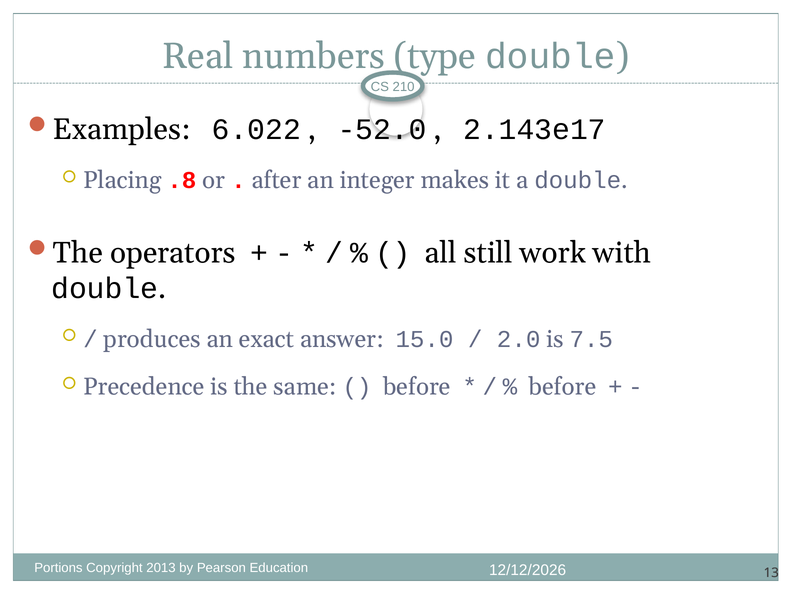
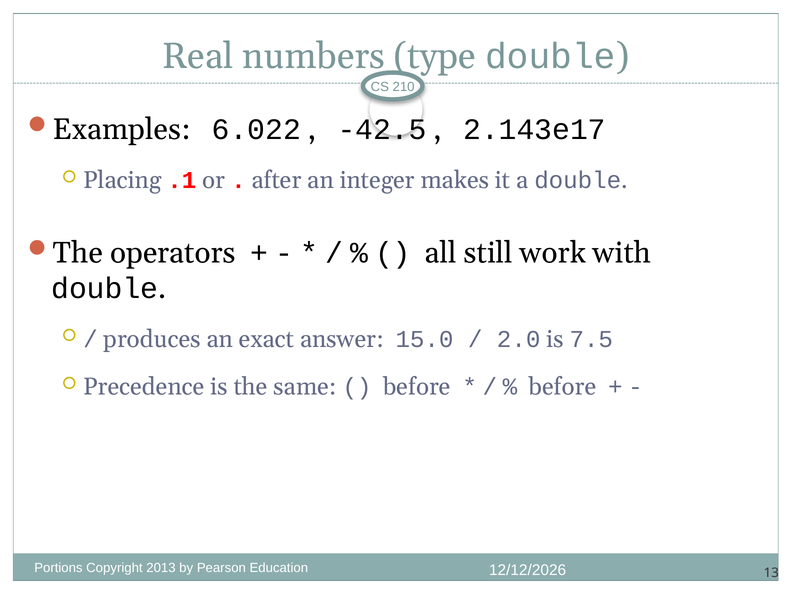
-52.0: -52.0 -> -42.5 (382, 129)
.8: .8 -> .1 (182, 180)
